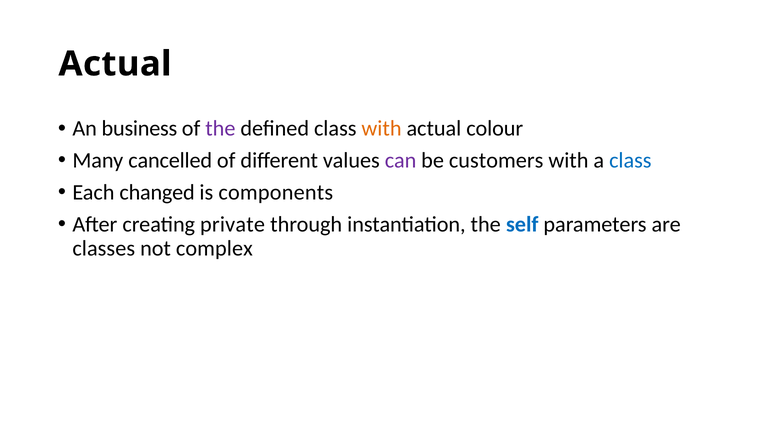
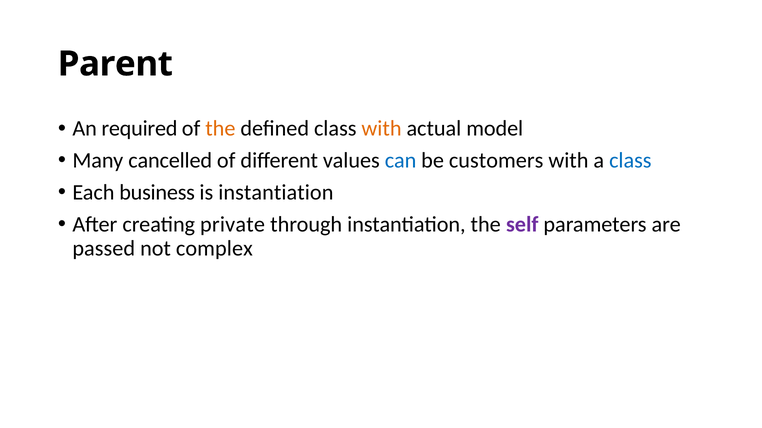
Actual: Actual -> Parent (115, 64)
business: business -> required (139, 129)
the colour: purple -> orange (220, 129)
colour: colour -> model (495, 129)
can colour: purple -> blue (401, 161)
changed: changed -> business (157, 193)
is components: components -> instantiation (276, 193)
self colour: blue -> purple (522, 225)
classes: classes -> passed (104, 249)
